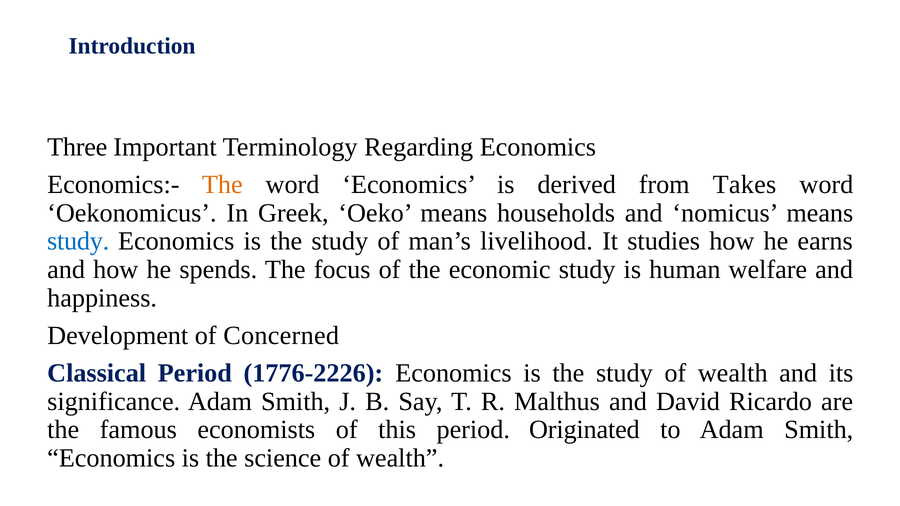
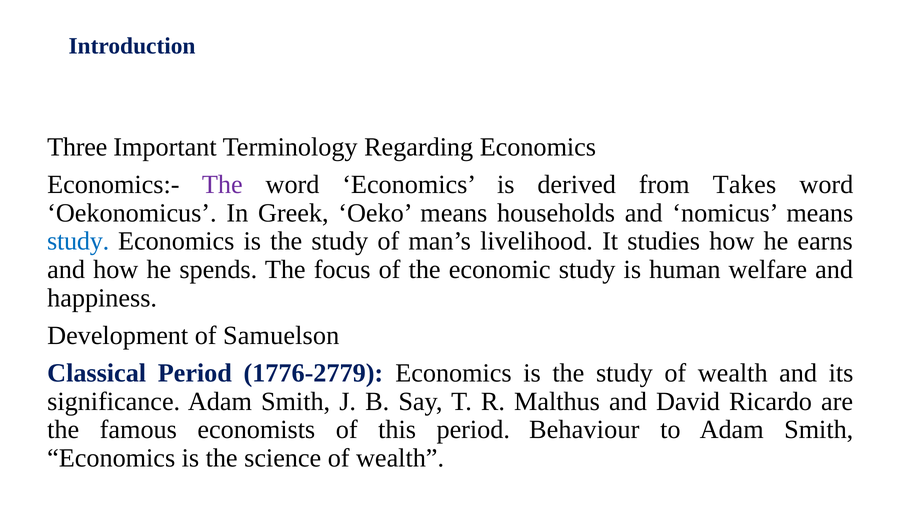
The colour: orange -> purple (222, 185)
Concerned: Concerned -> Samuelson (281, 336)
1776-2226: 1776-2226 -> 1776-2779 (313, 373)
Originated: Originated -> Behaviour (584, 430)
